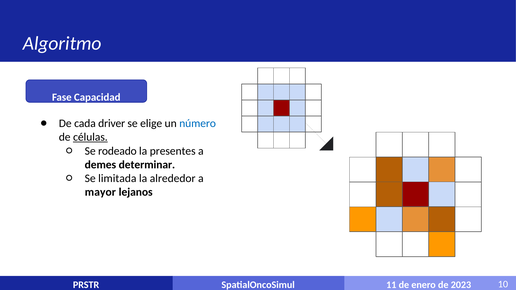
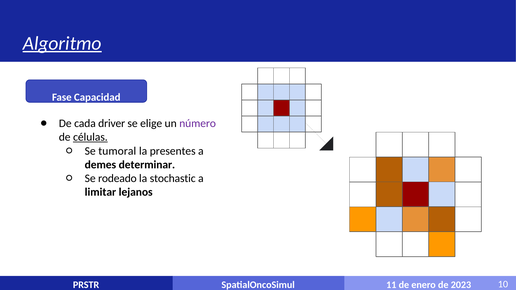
Algoritmo underline: none -> present (62, 43)
número colour: blue -> purple (198, 124)
rodeado: rodeado -> tumoral (117, 151)
limitada: limitada -> rodeado (117, 179)
alrededor: alrededor -> stochastic (173, 179)
mayor: mayor -> limitar (100, 192)
